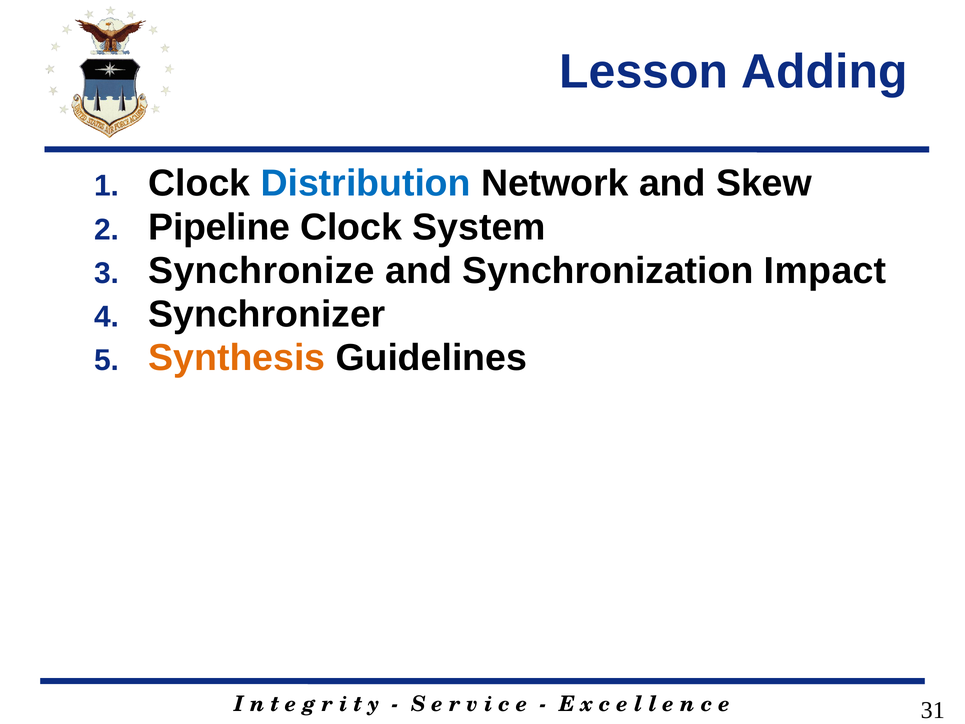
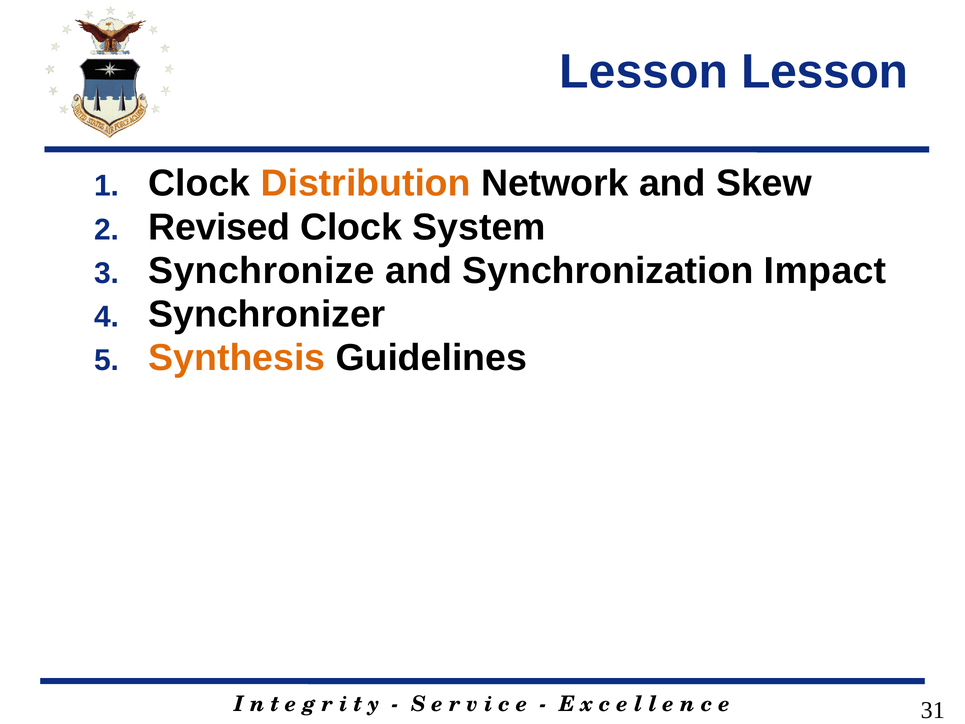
Lesson Adding: Adding -> Lesson (825, 72)
Distribution colour: blue -> orange (366, 183)
Pipeline: Pipeline -> Revised (219, 227)
